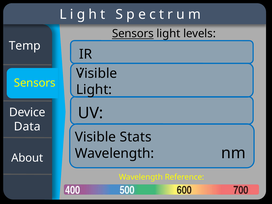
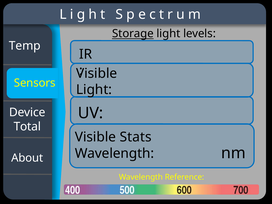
Sensors: Sensors -> Storage (133, 34)
Data: Data -> Total (27, 127)
